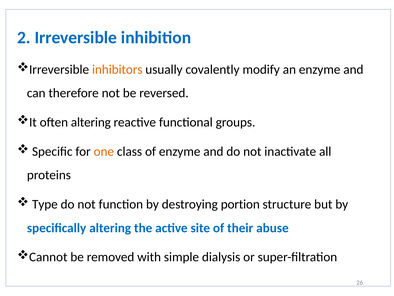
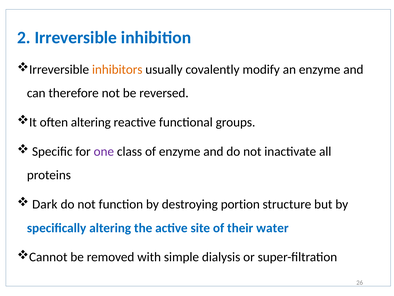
one colour: orange -> purple (104, 151)
Type: Type -> Dark (45, 204)
abuse: abuse -> water (272, 228)
